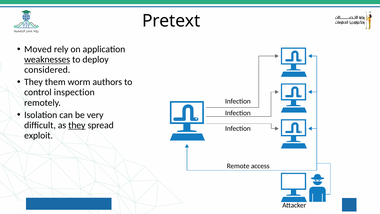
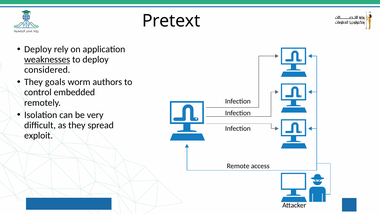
Moved: Moved -> Deploy (38, 49)
them: them -> goals (55, 82)
inspection: inspection -> embedded (74, 92)
they underline: present -> none (77, 125)
